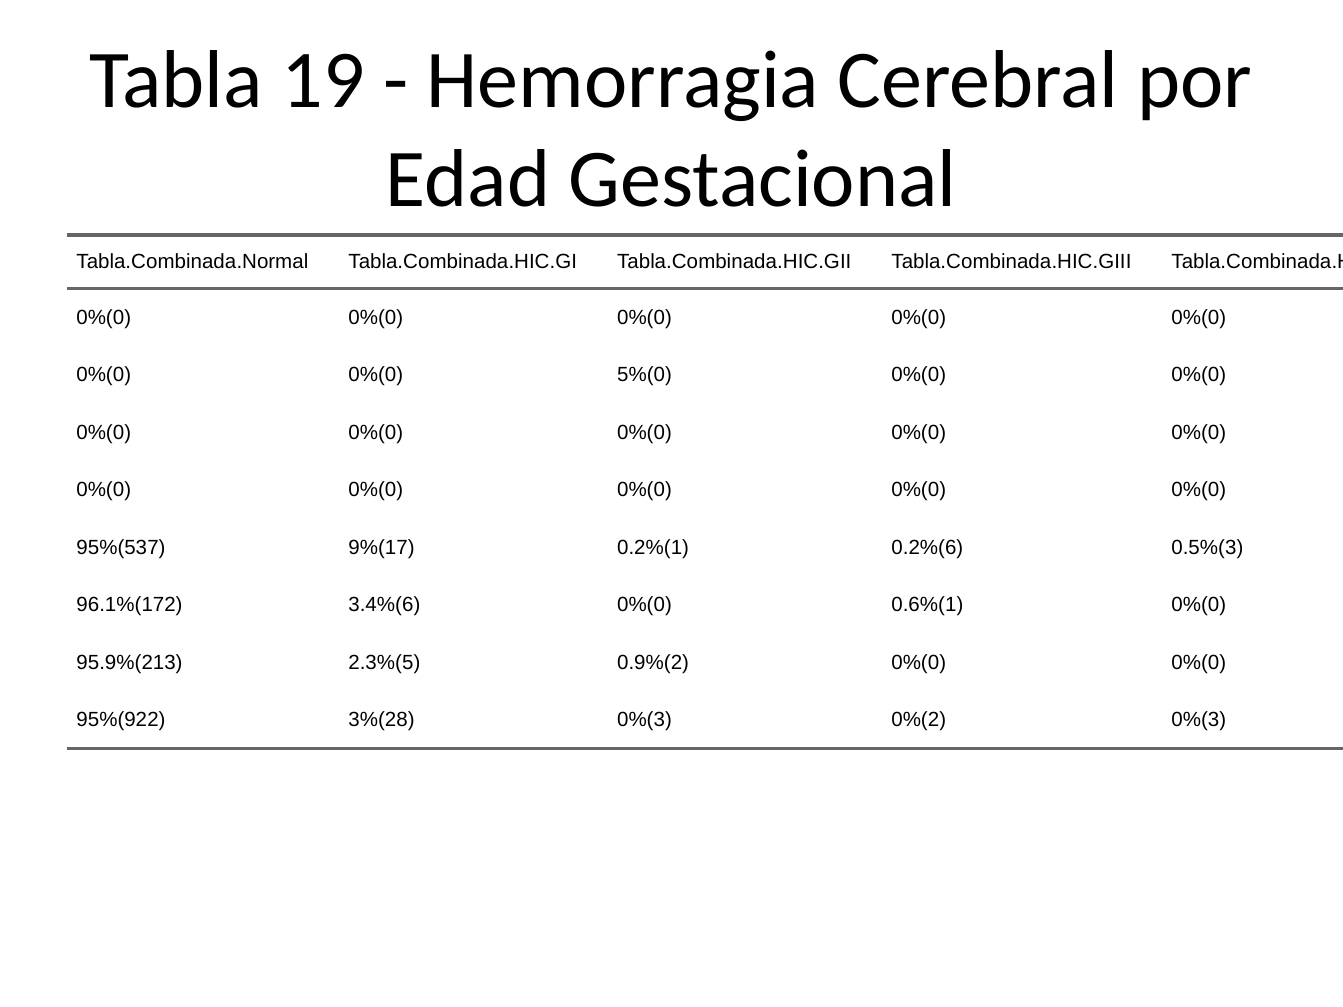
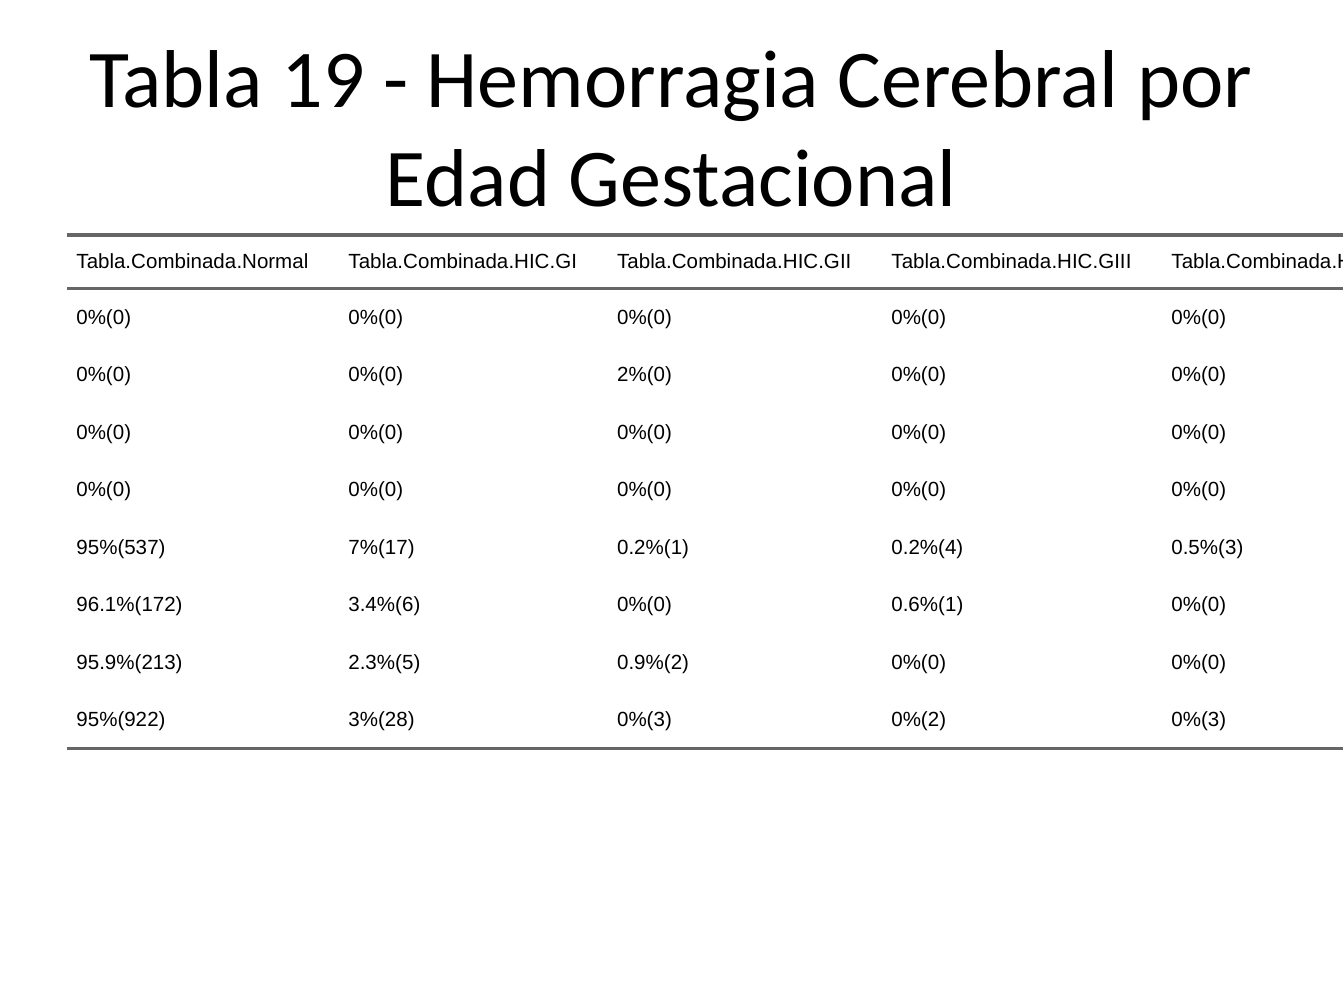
5%(0: 5%(0 -> 2%(0 (644, 375)
9%(17: 9%(17 -> 7%(17 (382, 548)
0.2%(6: 0.2%(6 -> 0.2%(4 (927, 548)
